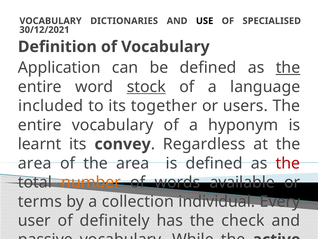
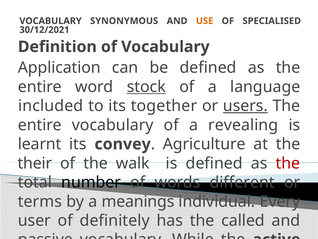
DICTIONARIES: DICTIONARIES -> SYNONYMOUS (124, 21)
USE colour: black -> orange (205, 21)
the underline: present -> none (288, 68)
users underline: none -> present (245, 106)
hyponym: hyponym -> revealing (243, 125)
Regardless: Regardless -> Agriculture (204, 144)
area: area -> their (35, 163)
of the area: area -> walk (133, 163)
number colour: orange -> black (91, 182)
available: available -> different (242, 182)
collection: collection -> meanings (138, 201)
check: check -> called (243, 220)
